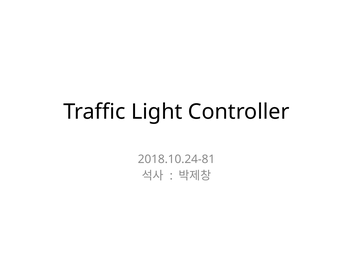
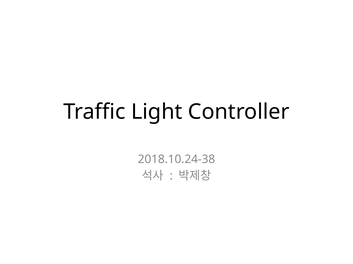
2018.10.24-81: 2018.10.24-81 -> 2018.10.24-38 (176, 160)
